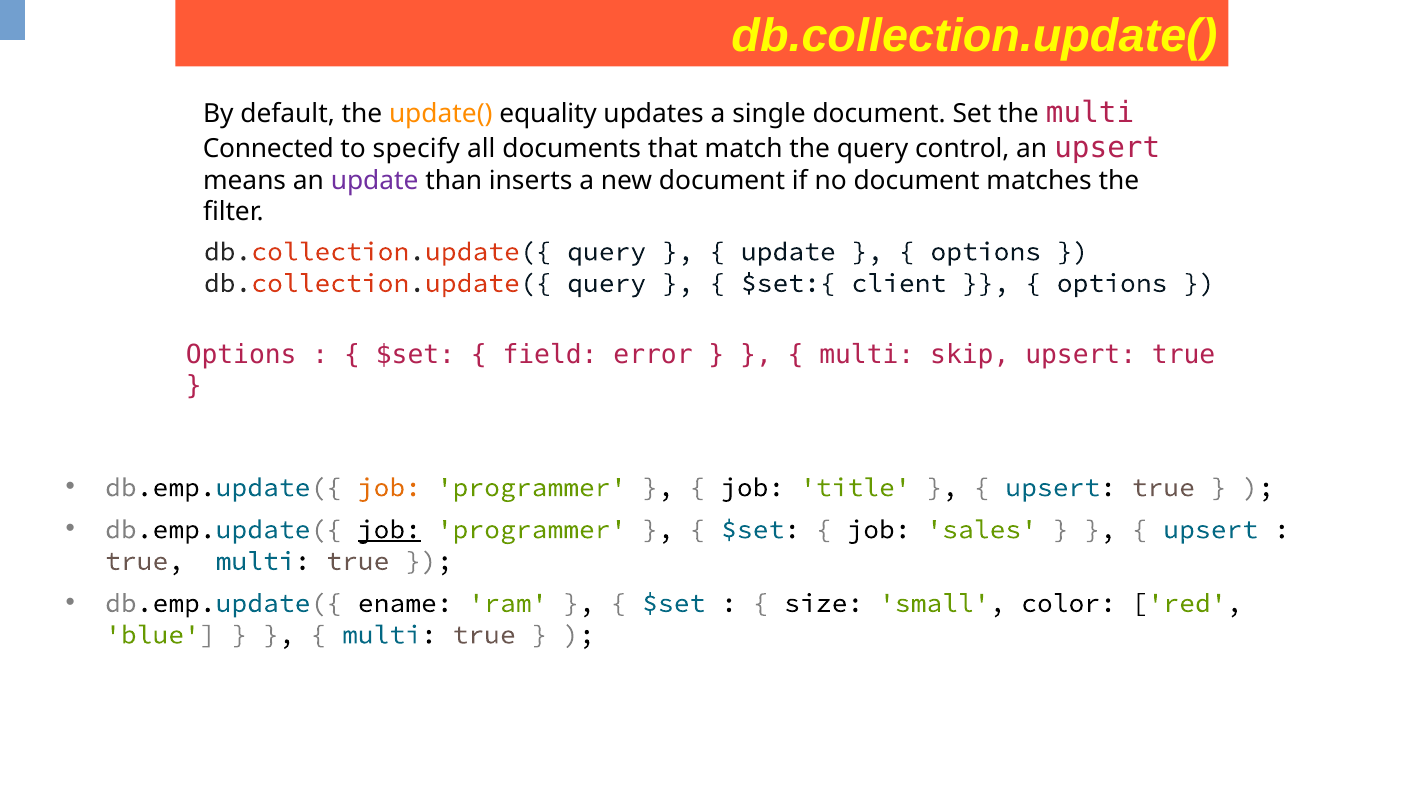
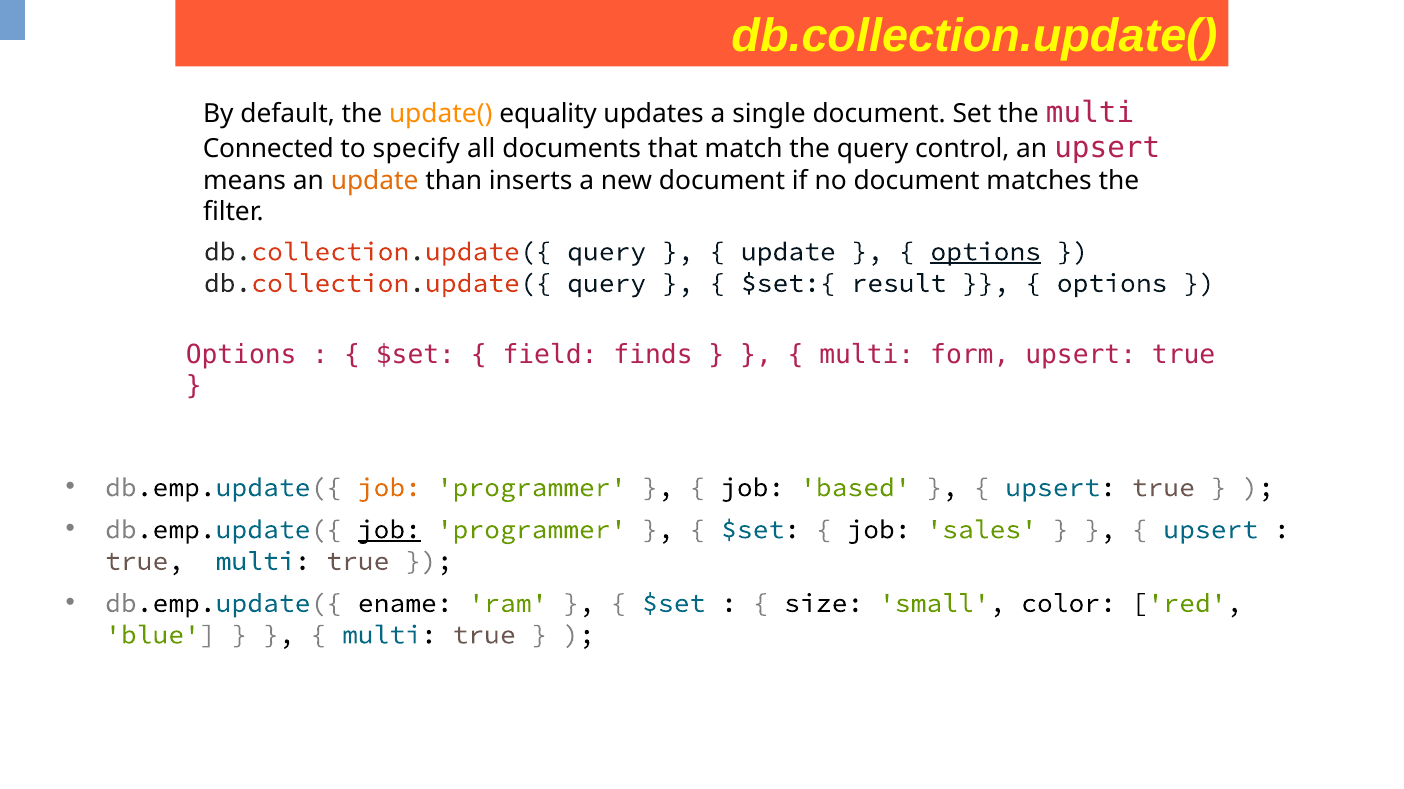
update colour: purple -> orange (375, 181)
options underline: none -> present (986, 252)
client: client -> result (899, 283)
error: error -> finds (653, 355)
skip: skip -> form (970, 355)
title: title -> based (855, 488)
